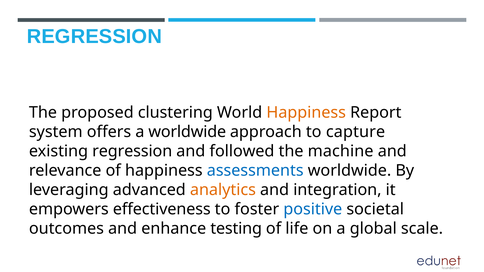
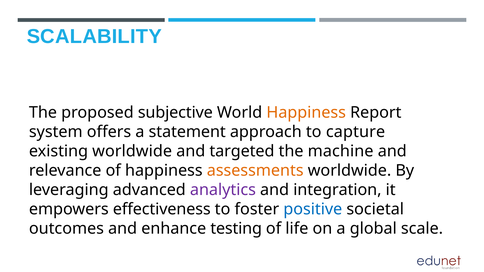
REGRESSION: REGRESSION -> SCALABILITY (94, 36)
clustering: clustering -> subjective (175, 112)
a worldwide: worldwide -> statement (187, 132)
existing regression: regression -> worldwide (132, 151)
followed: followed -> targeted (242, 151)
assessments colour: blue -> orange (255, 171)
analytics colour: orange -> purple (223, 190)
